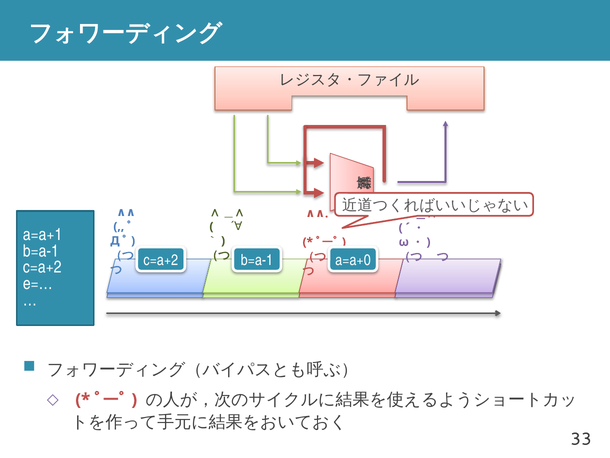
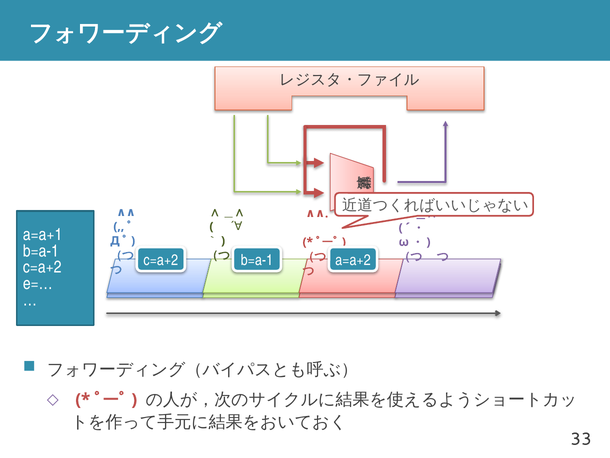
a=a+0: a=a+0 -> a=a+2 (353, 260)
